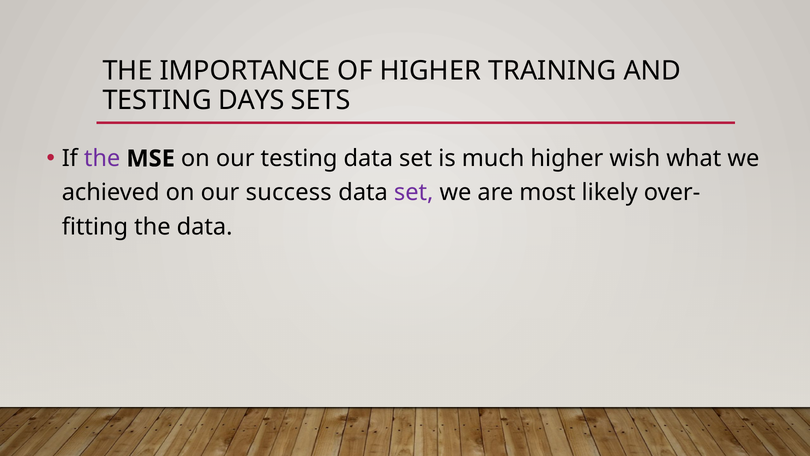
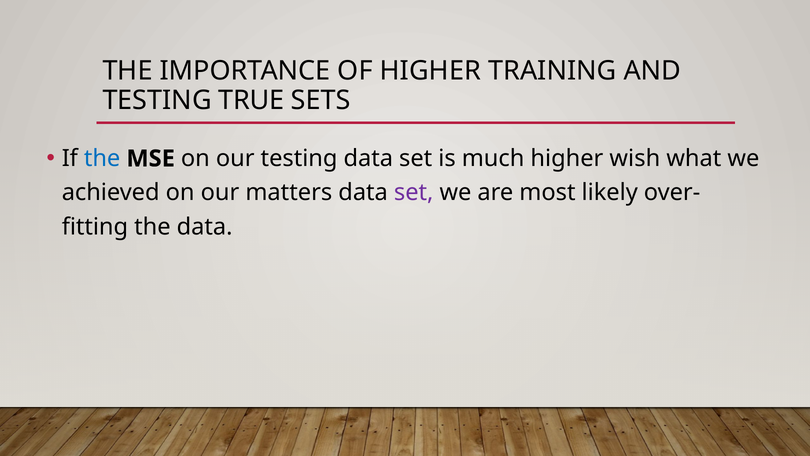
DAYS: DAYS -> TRUE (251, 100)
the colour: purple -> blue (102, 158)
success: success -> matters (289, 192)
